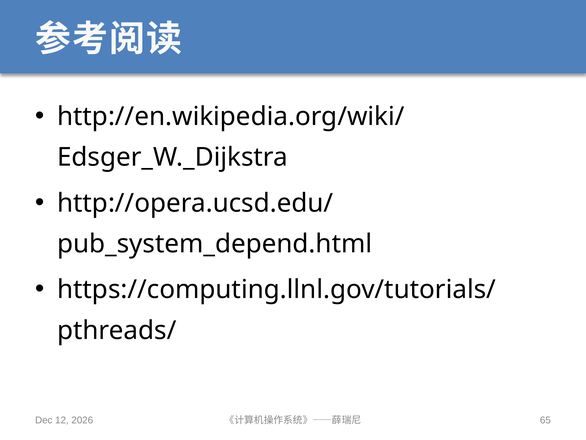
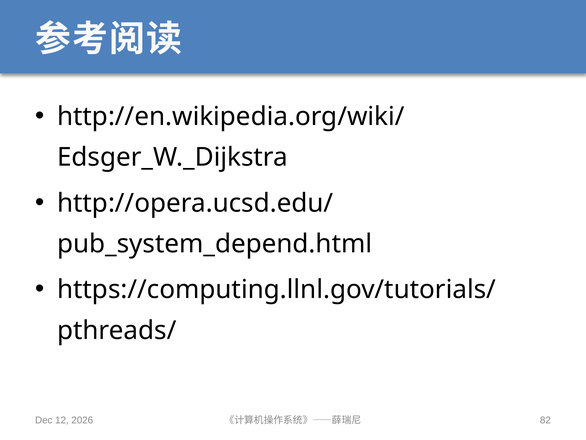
65: 65 -> 82 (545, 420)
